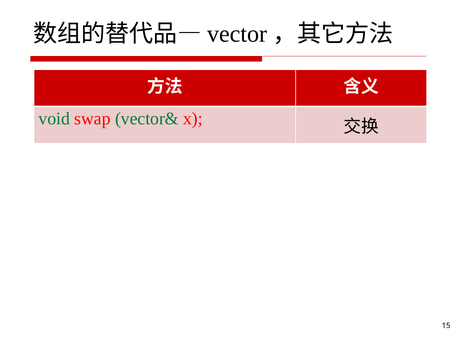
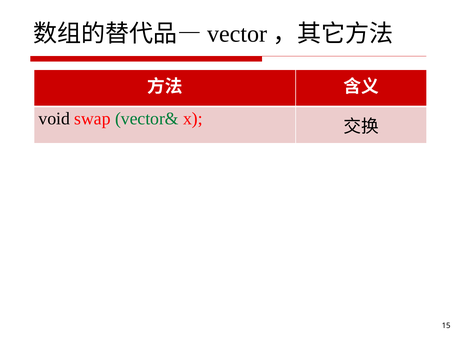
void colour: green -> black (54, 118)
